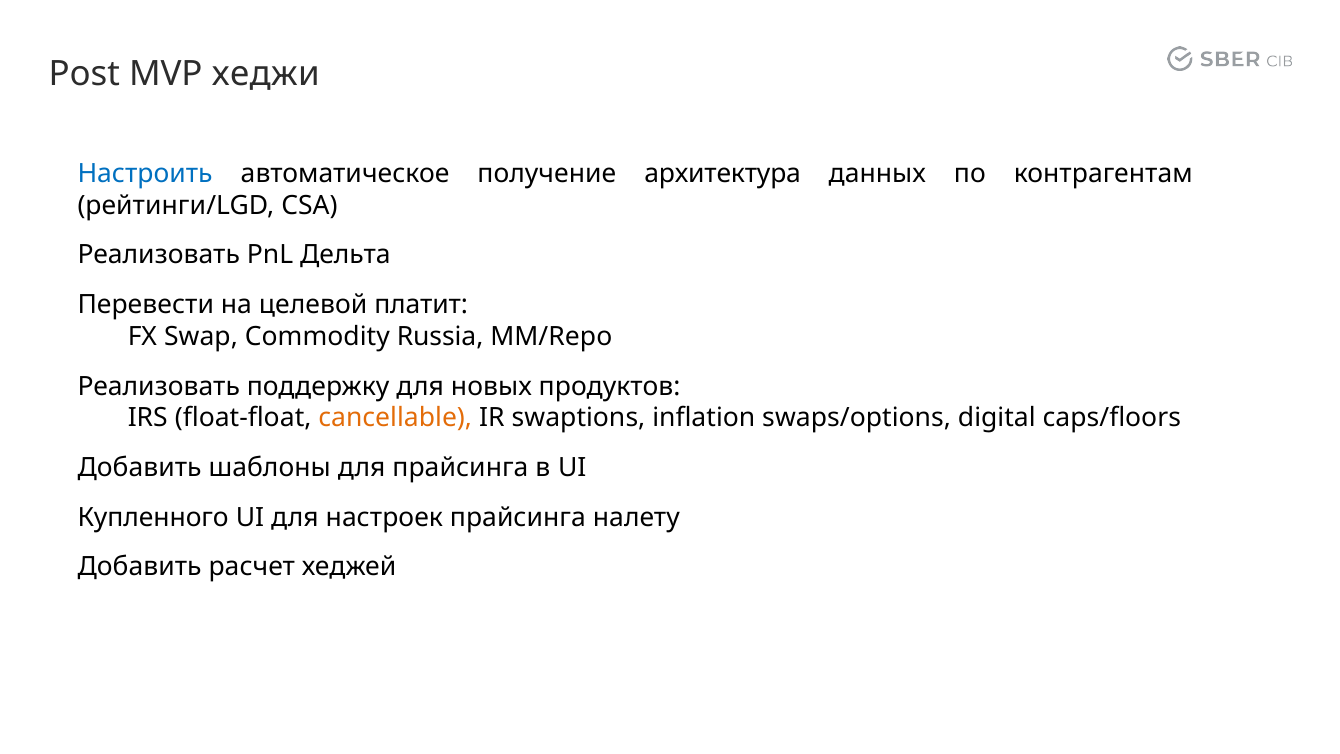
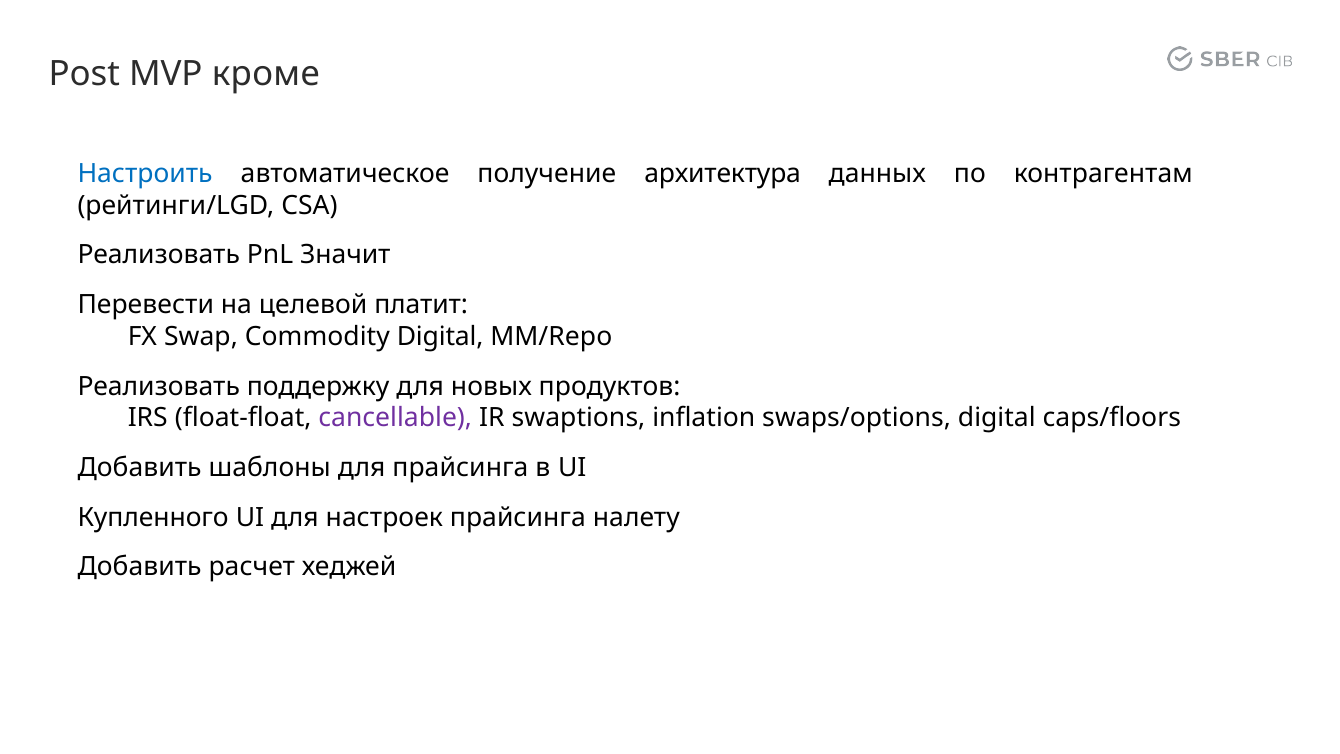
хеджи: хеджи -> кроме (266, 74)
Дельта: Дельта -> Значит (345, 255)
Commodity Russia: Russia -> Digital (440, 337)
cancellable colour: orange -> purple (395, 418)
